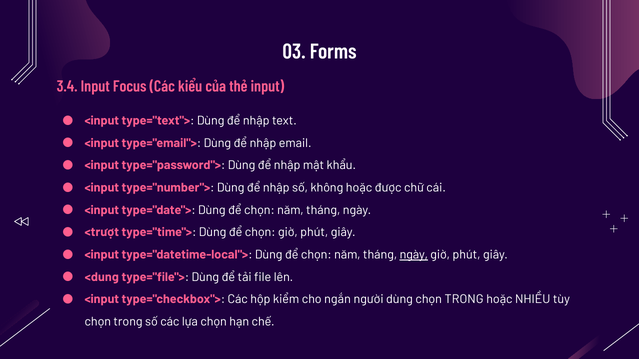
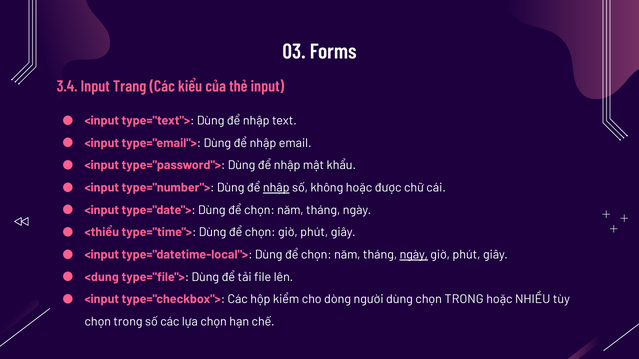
Focus: Focus -> Trang (130, 87)
nhập underline: none -> present (276, 188)
<trượt: <trượt -> <thiểu (102, 233)
ngắn: ngắn -> dòng (338, 300)
